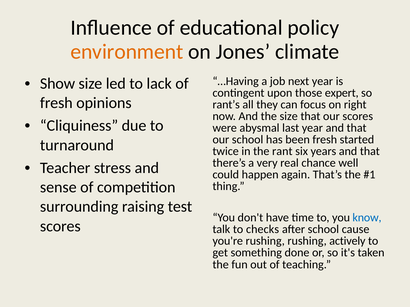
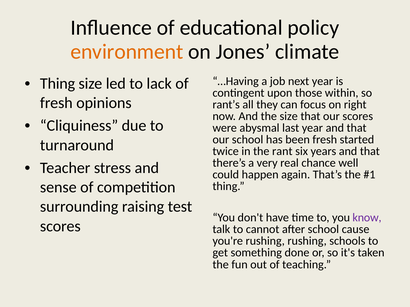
Show: Show -> Thing (58, 84)
expert: expert -> within (342, 93)
know colour: blue -> purple (367, 218)
checks: checks -> cannot (263, 230)
actively: actively -> schools (347, 241)
